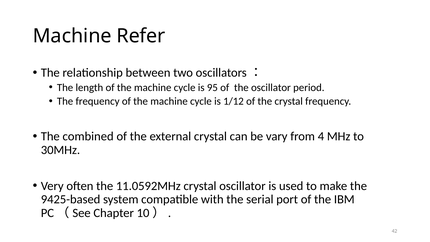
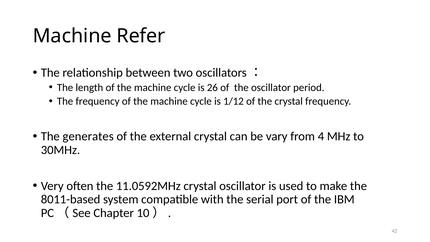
95: 95 -> 26 (212, 87)
combined: combined -> generates (88, 136)
9425-based: 9425-based -> 8011-based (71, 199)
